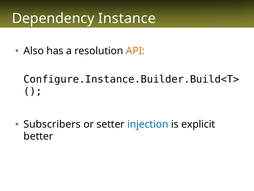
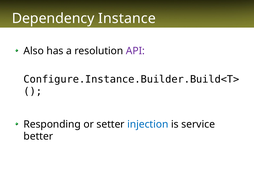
API colour: orange -> purple (135, 51)
Subscribers: Subscribers -> Responding (52, 124)
explicit: explicit -> service (198, 124)
